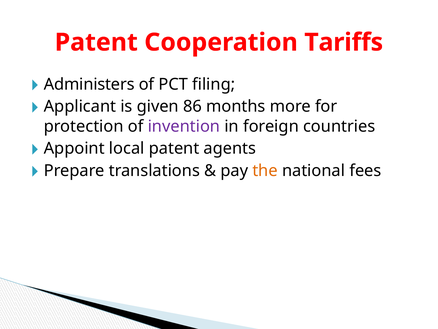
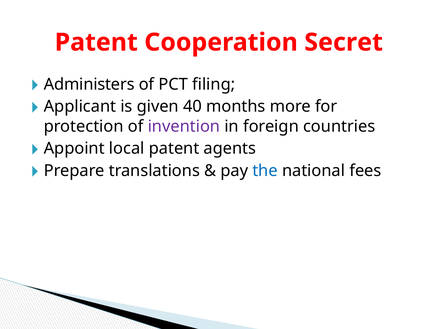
Tariffs: Tariffs -> Secret (344, 42)
86: 86 -> 40 (192, 106)
the colour: orange -> blue (265, 170)
